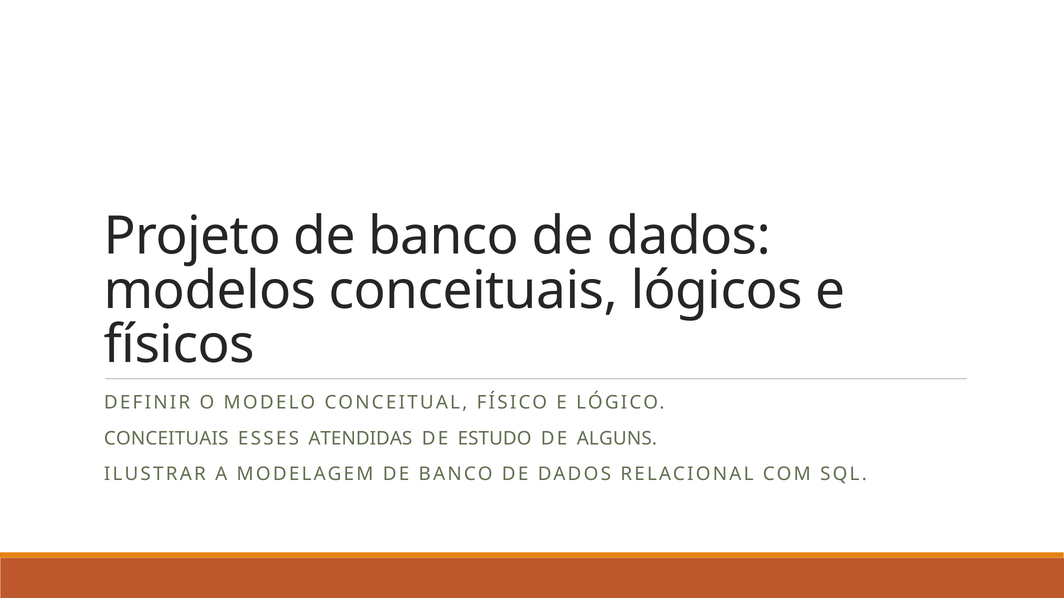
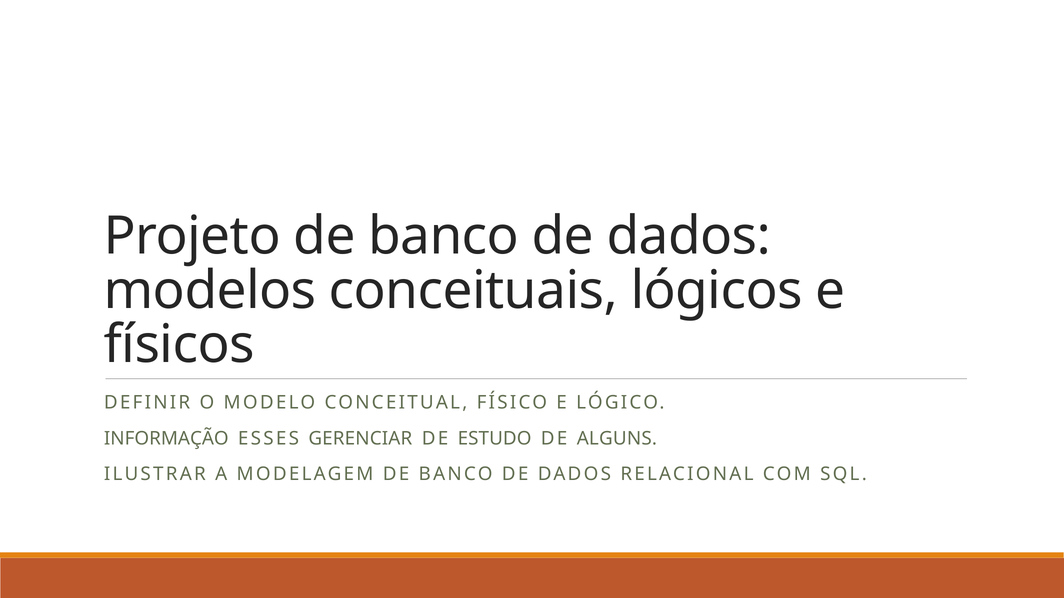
CONCEITUAIS: CONCEITUAIS -> INFORMAÇÃO (166, 439)
ATENDIDAS: ATENDIDAS -> GERENCIAR (360, 439)
